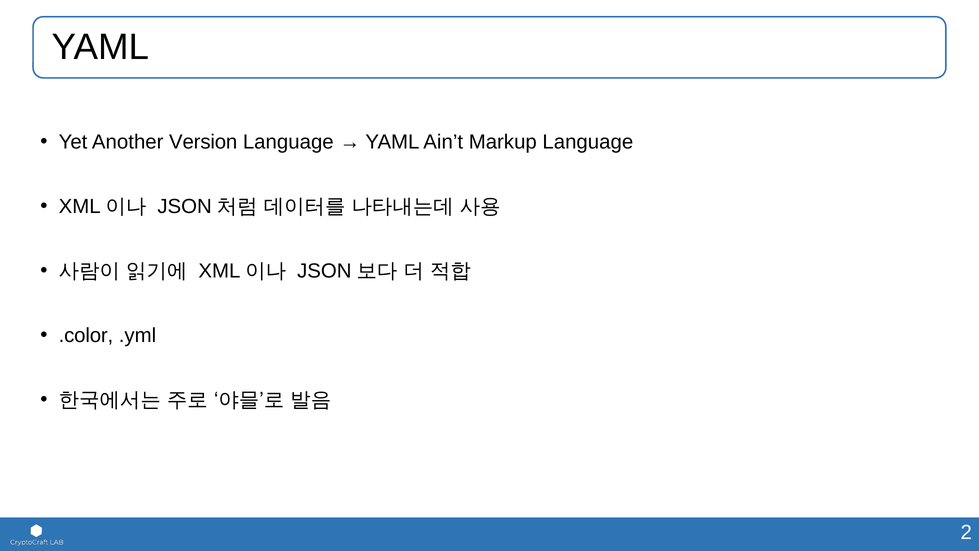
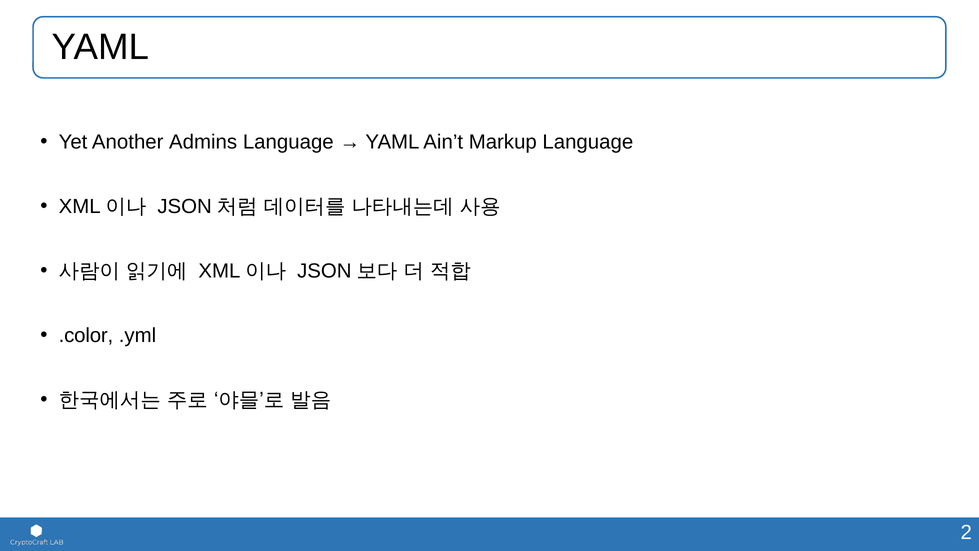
Version: Version -> Admins (203, 142)
